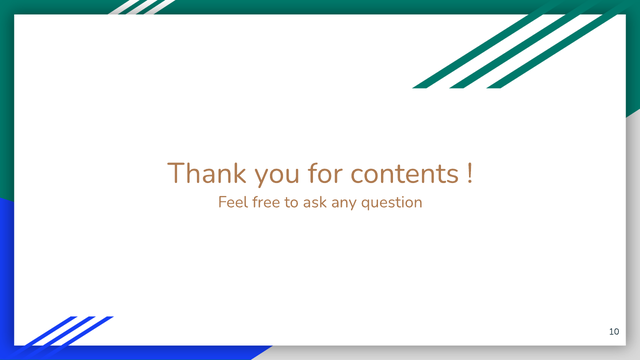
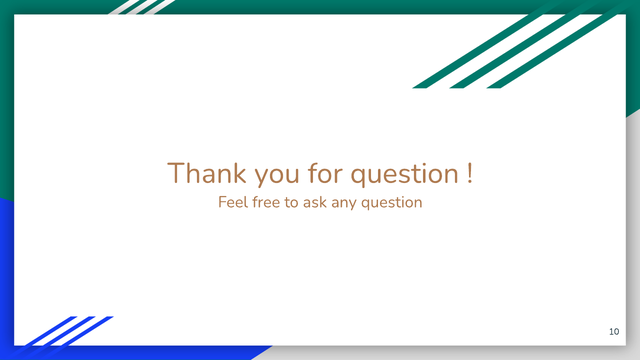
for contents: contents -> question (405, 173)
